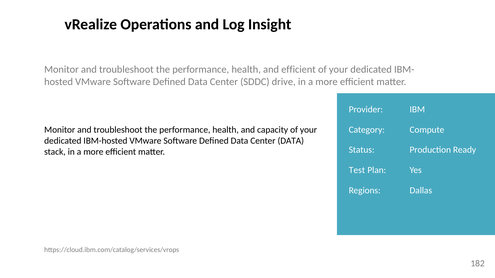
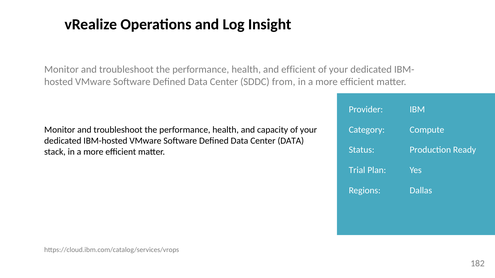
drive: drive -> from (284, 82)
Test: Test -> Trial (357, 170)
